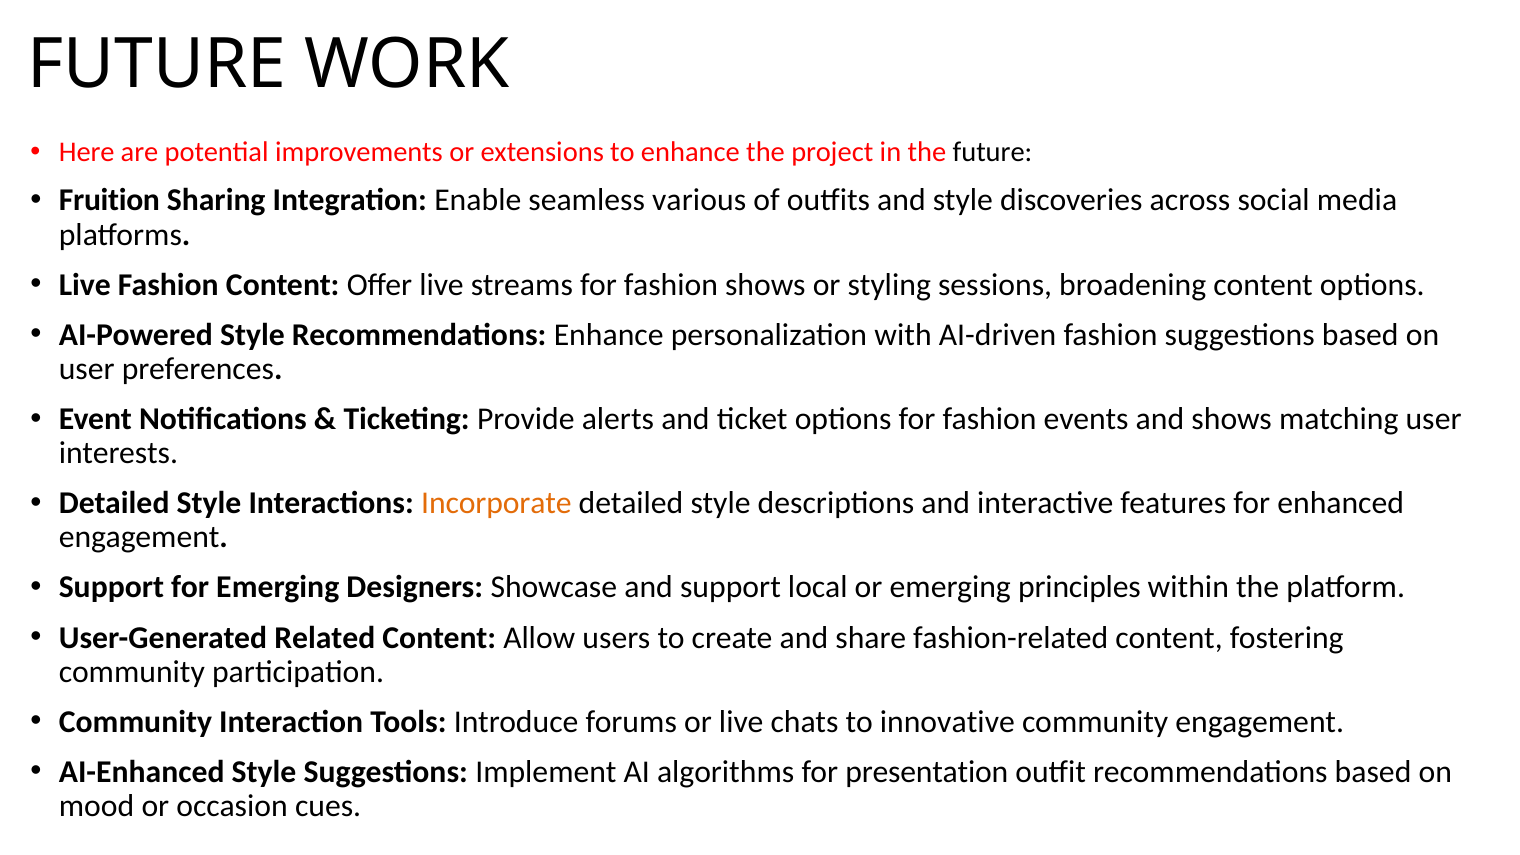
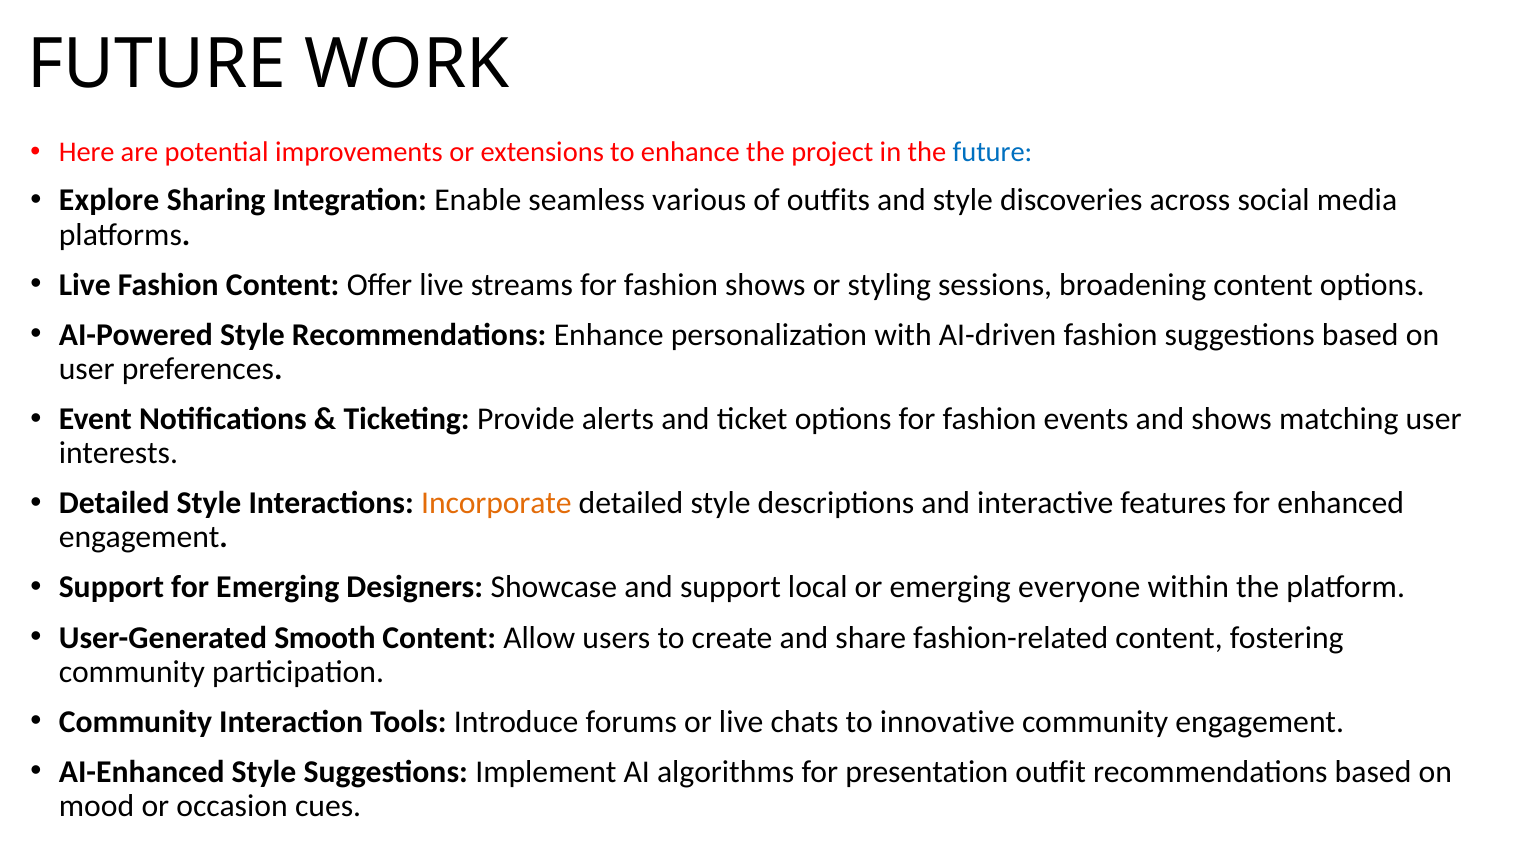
future colour: black -> blue (992, 152)
Fruition: Fruition -> Explore (109, 200)
principles: principles -> everyone (1079, 587)
Related: Related -> Smooth (325, 638)
